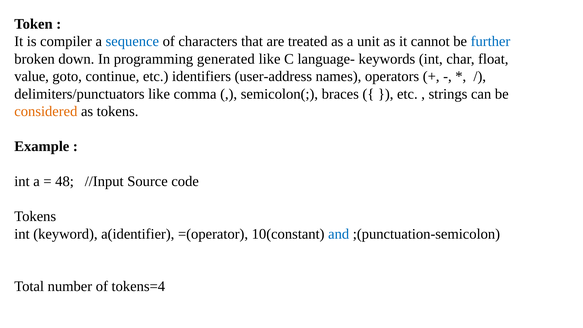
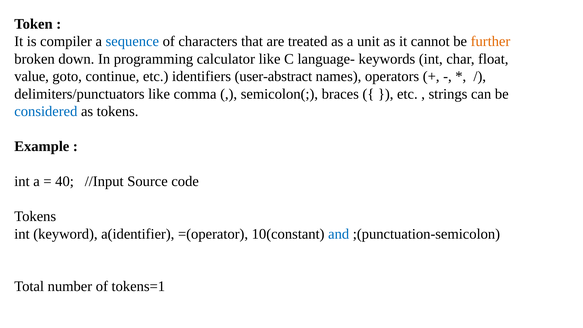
further colour: blue -> orange (490, 41)
generated: generated -> calculator (226, 59)
user-address: user-address -> user-abstract (273, 76)
considered colour: orange -> blue (46, 111)
48: 48 -> 40 (65, 181)
tokens=4: tokens=4 -> tokens=1 (138, 286)
